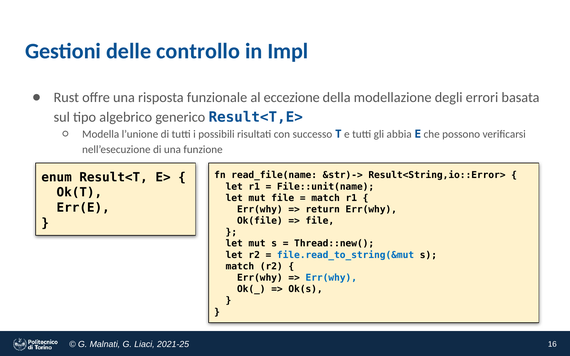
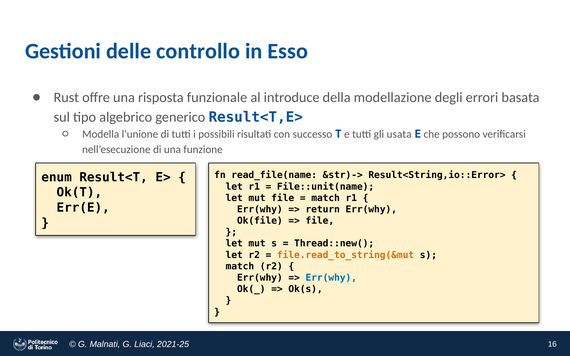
Impl: Impl -> Esso (288, 51)
eccezione: eccezione -> introduce (292, 98)
abbia: abbia -> usata (399, 134)
file.read_to_string(&mut colour: blue -> orange (346, 255)
